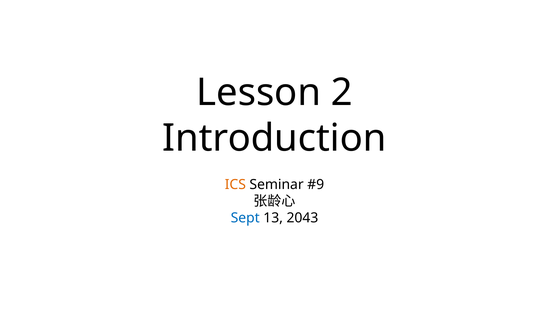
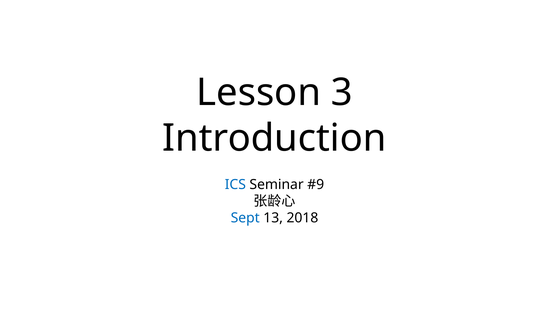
2: 2 -> 3 (342, 92)
ICS colour: orange -> blue (235, 184)
2043: 2043 -> 2018 (302, 218)
